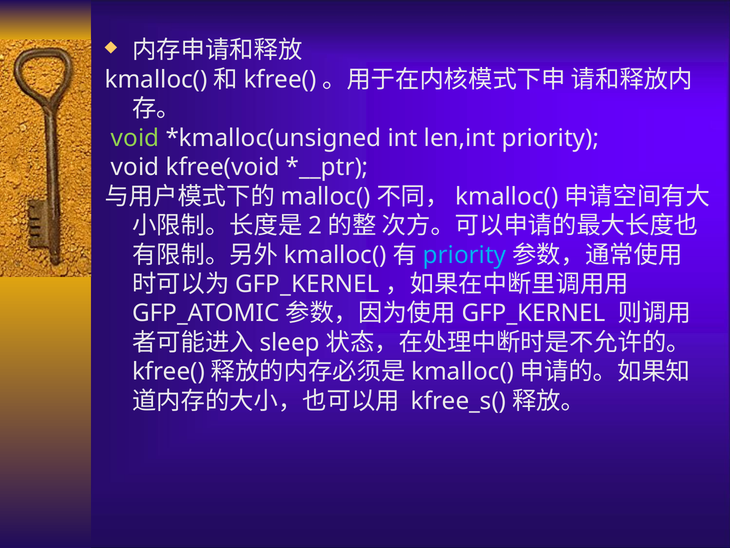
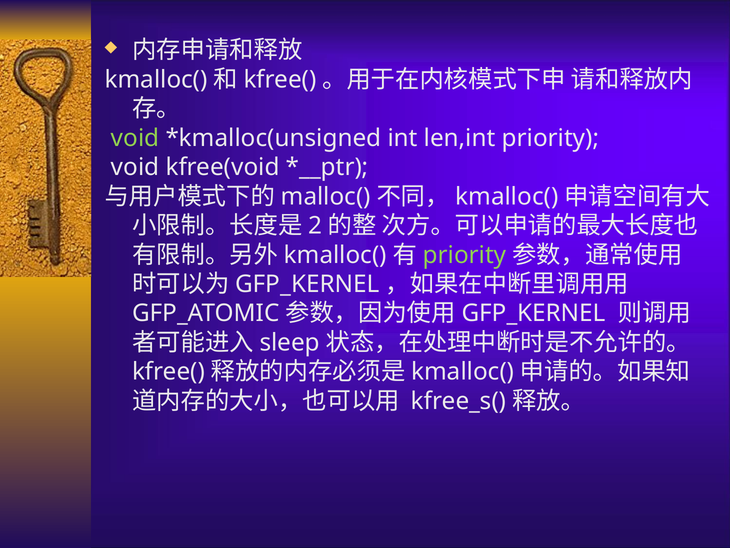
priority colour: light blue -> light green (465, 255)
